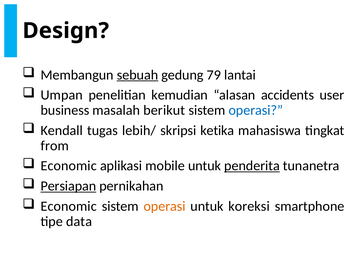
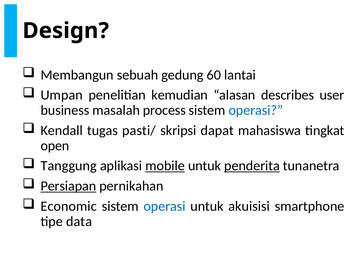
sebuah underline: present -> none (137, 75)
79: 79 -> 60 (214, 75)
accidents: accidents -> describes (288, 95)
berikut: berikut -> process (164, 110)
lebih/: lebih/ -> pasti/ (139, 131)
ketika: ketika -> dapat (217, 131)
from: from -> open (55, 146)
Economic: Economic -> Tanggung (69, 166)
mobile underline: none -> present (165, 166)
operasi colour: orange -> blue (165, 207)
koreksi: koreksi -> akuisisi (249, 207)
